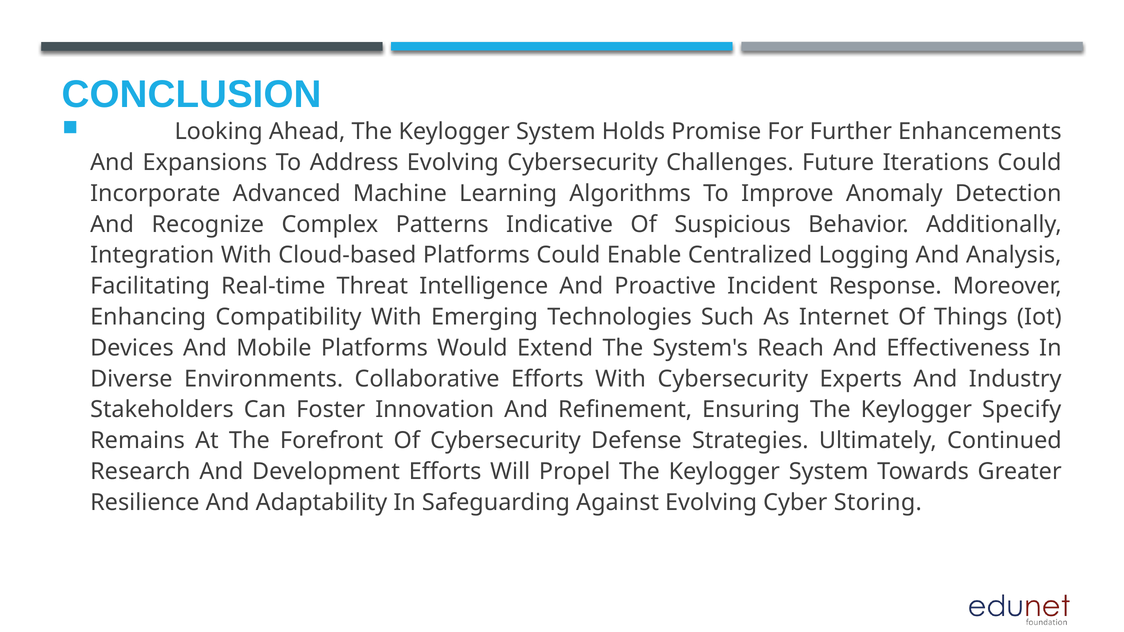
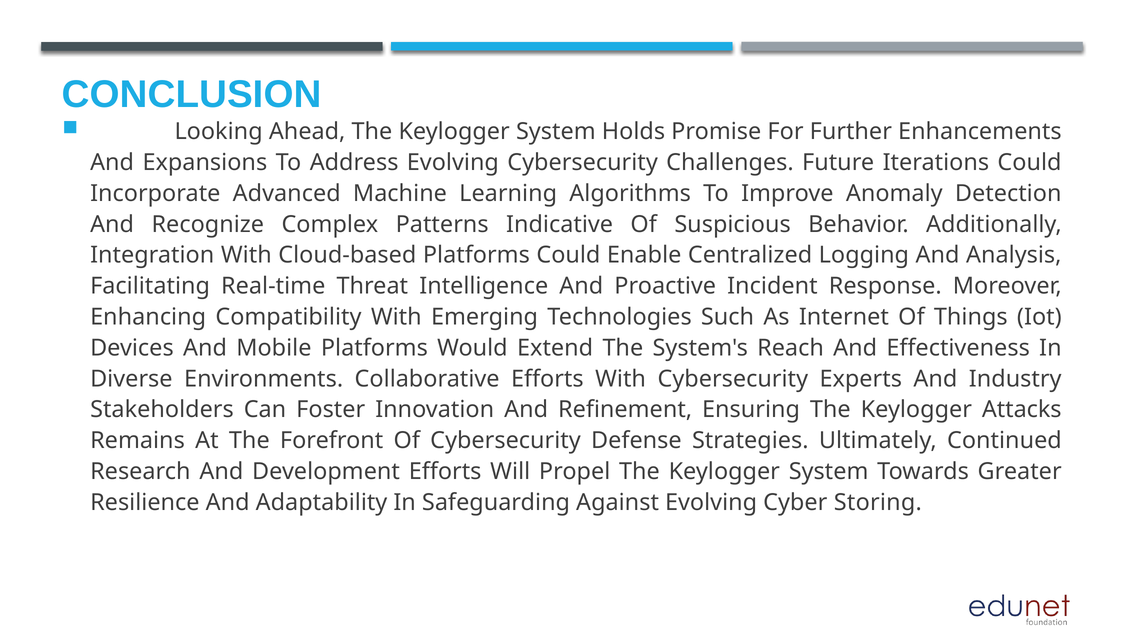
Specify: Specify -> Attacks (1022, 410)
